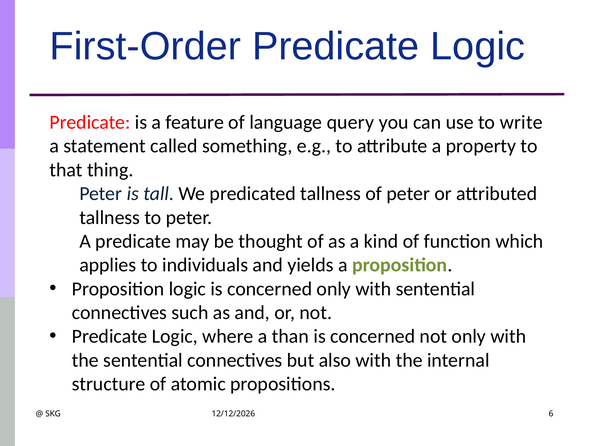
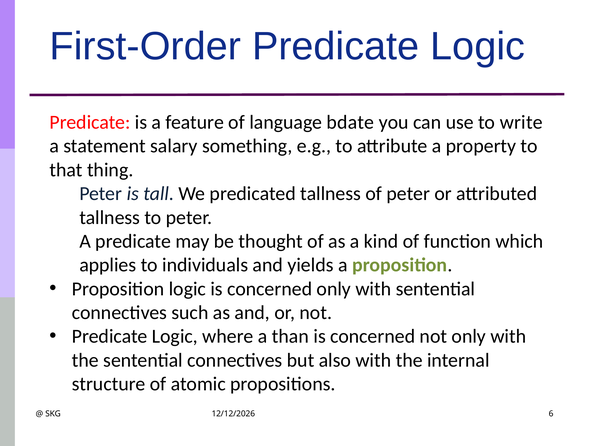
query: query -> bdate (350, 122)
called: called -> salary (174, 146)
